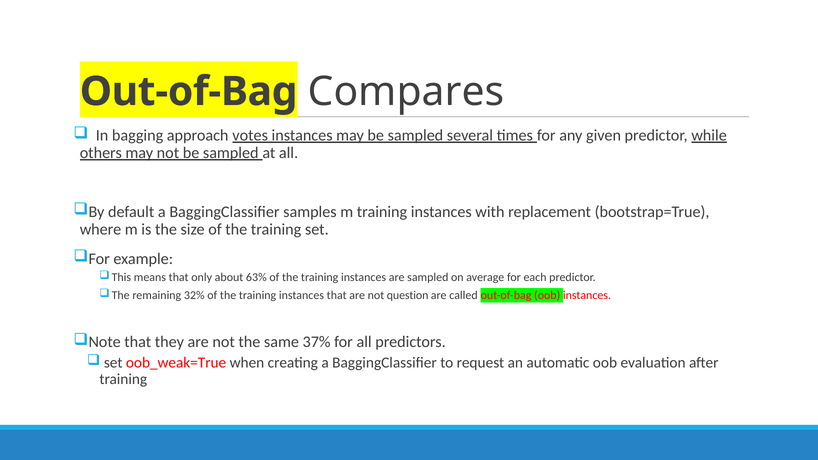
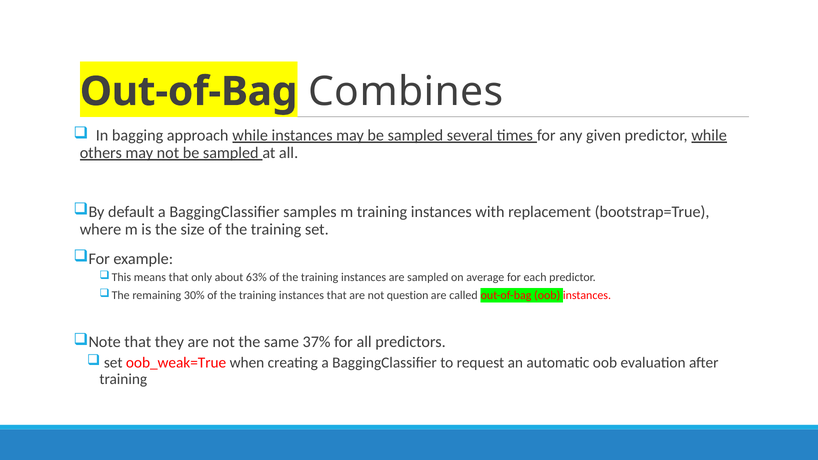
Compares: Compares -> Combines (406, 92)
approach votes: votes -> while (250, 136)
32%: 32% -> 30% (194, 295)
